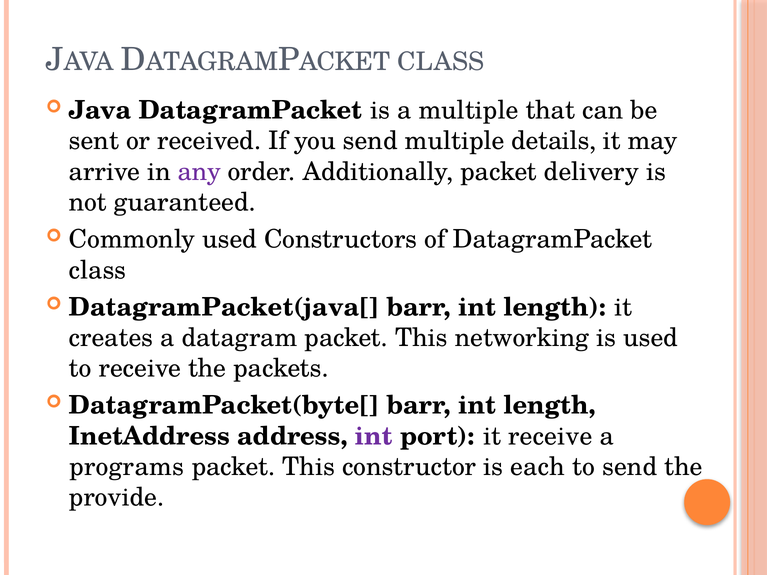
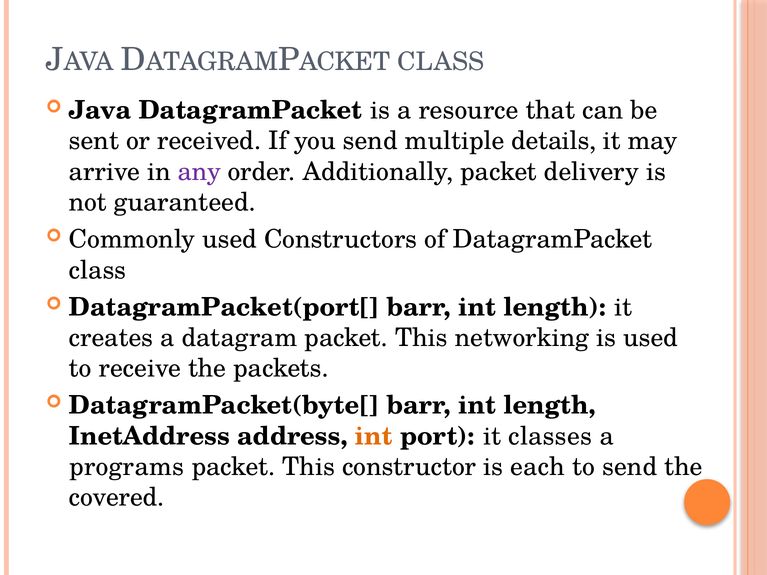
a multiple: multiple -> resource (469, 110)
DatagramPacket(java[: DatagramPacket(java[ -> DatagramPacket(port[ (224, 307)
int colour: purple -> orange (374, 436)
it receive: receive -> classes (550, 436)
provide: provide -> covered (117, 498)
